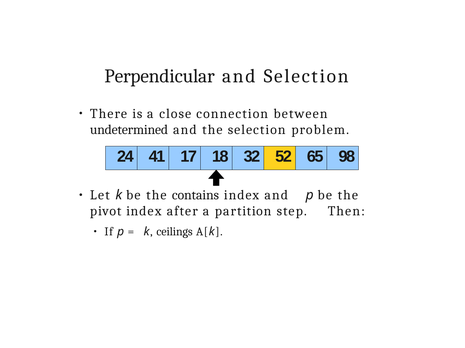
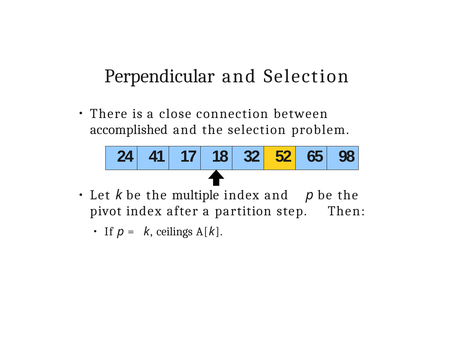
undetermined: undetermined -> accomplished (129, 130)
contains: contains -> multiple (195, 196)
